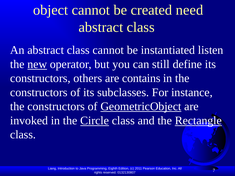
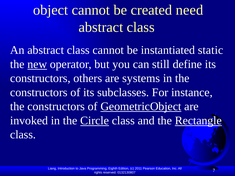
listen: listen -> static (211, 50)
contains: contains -> systems (141, 78)
